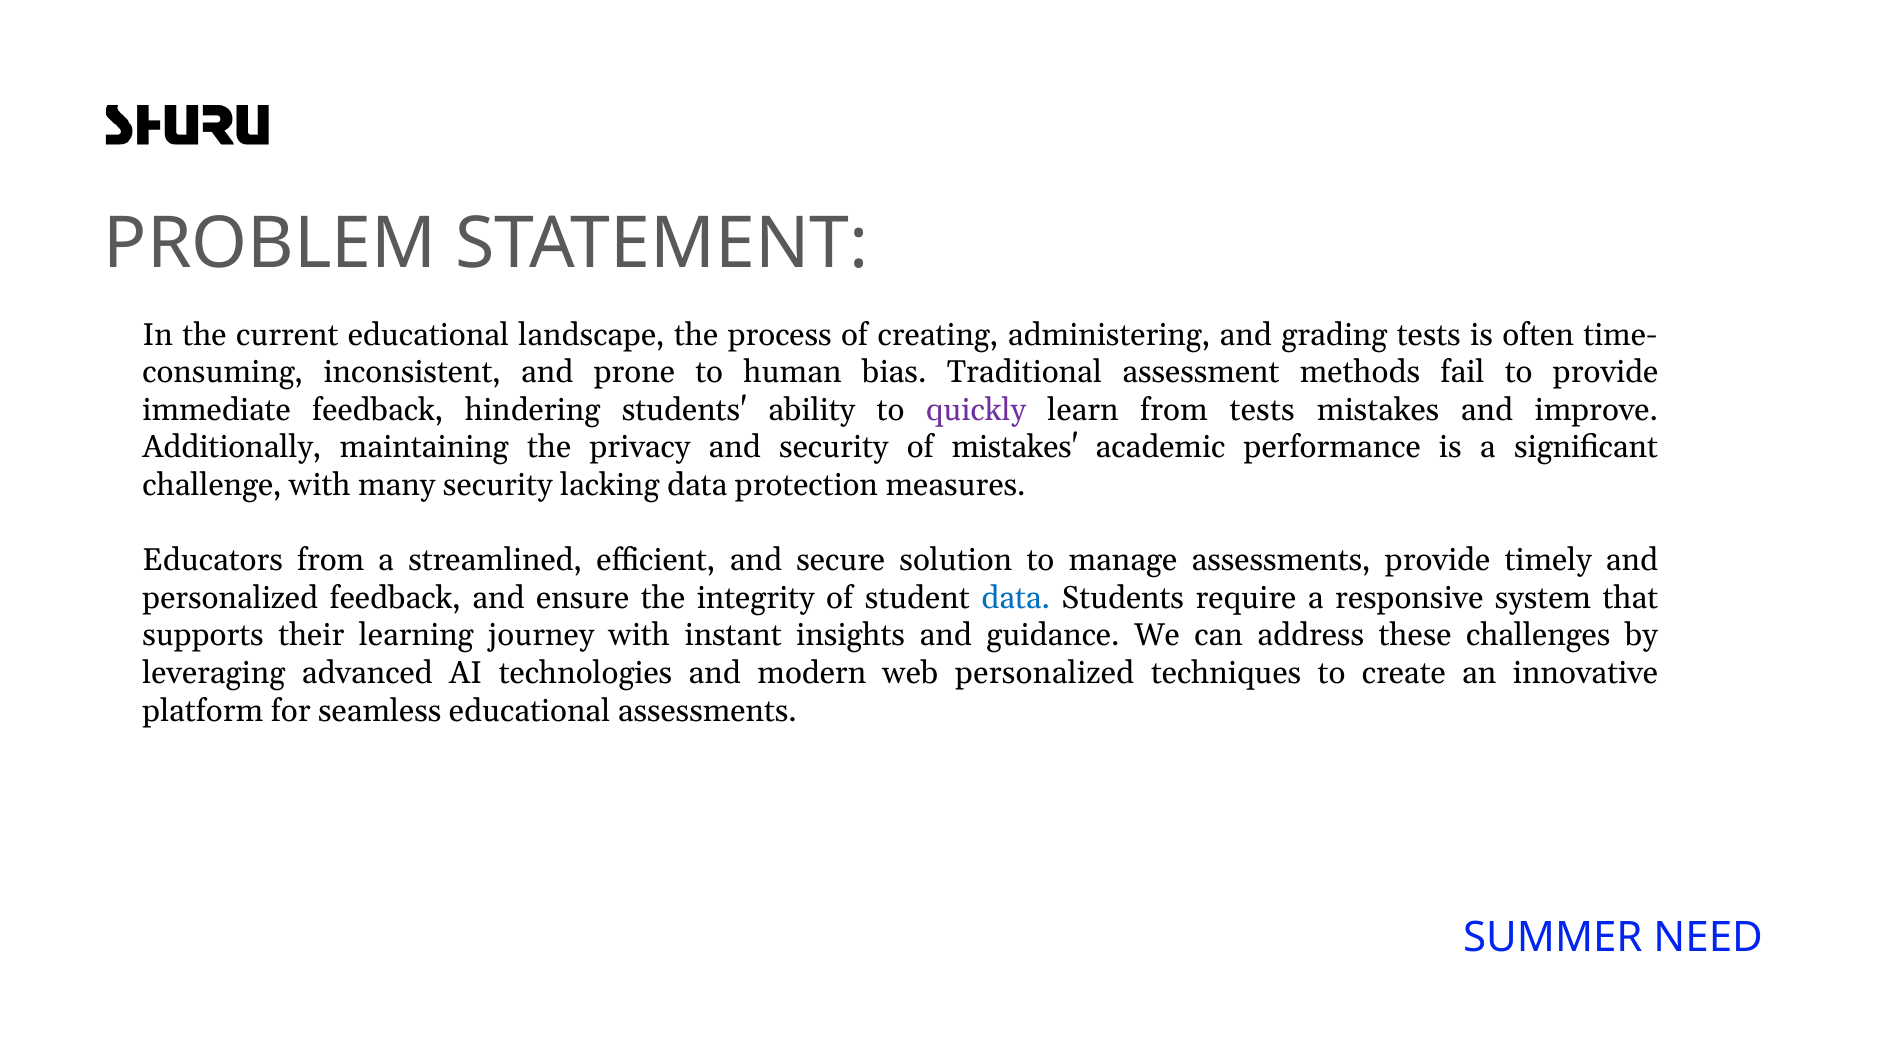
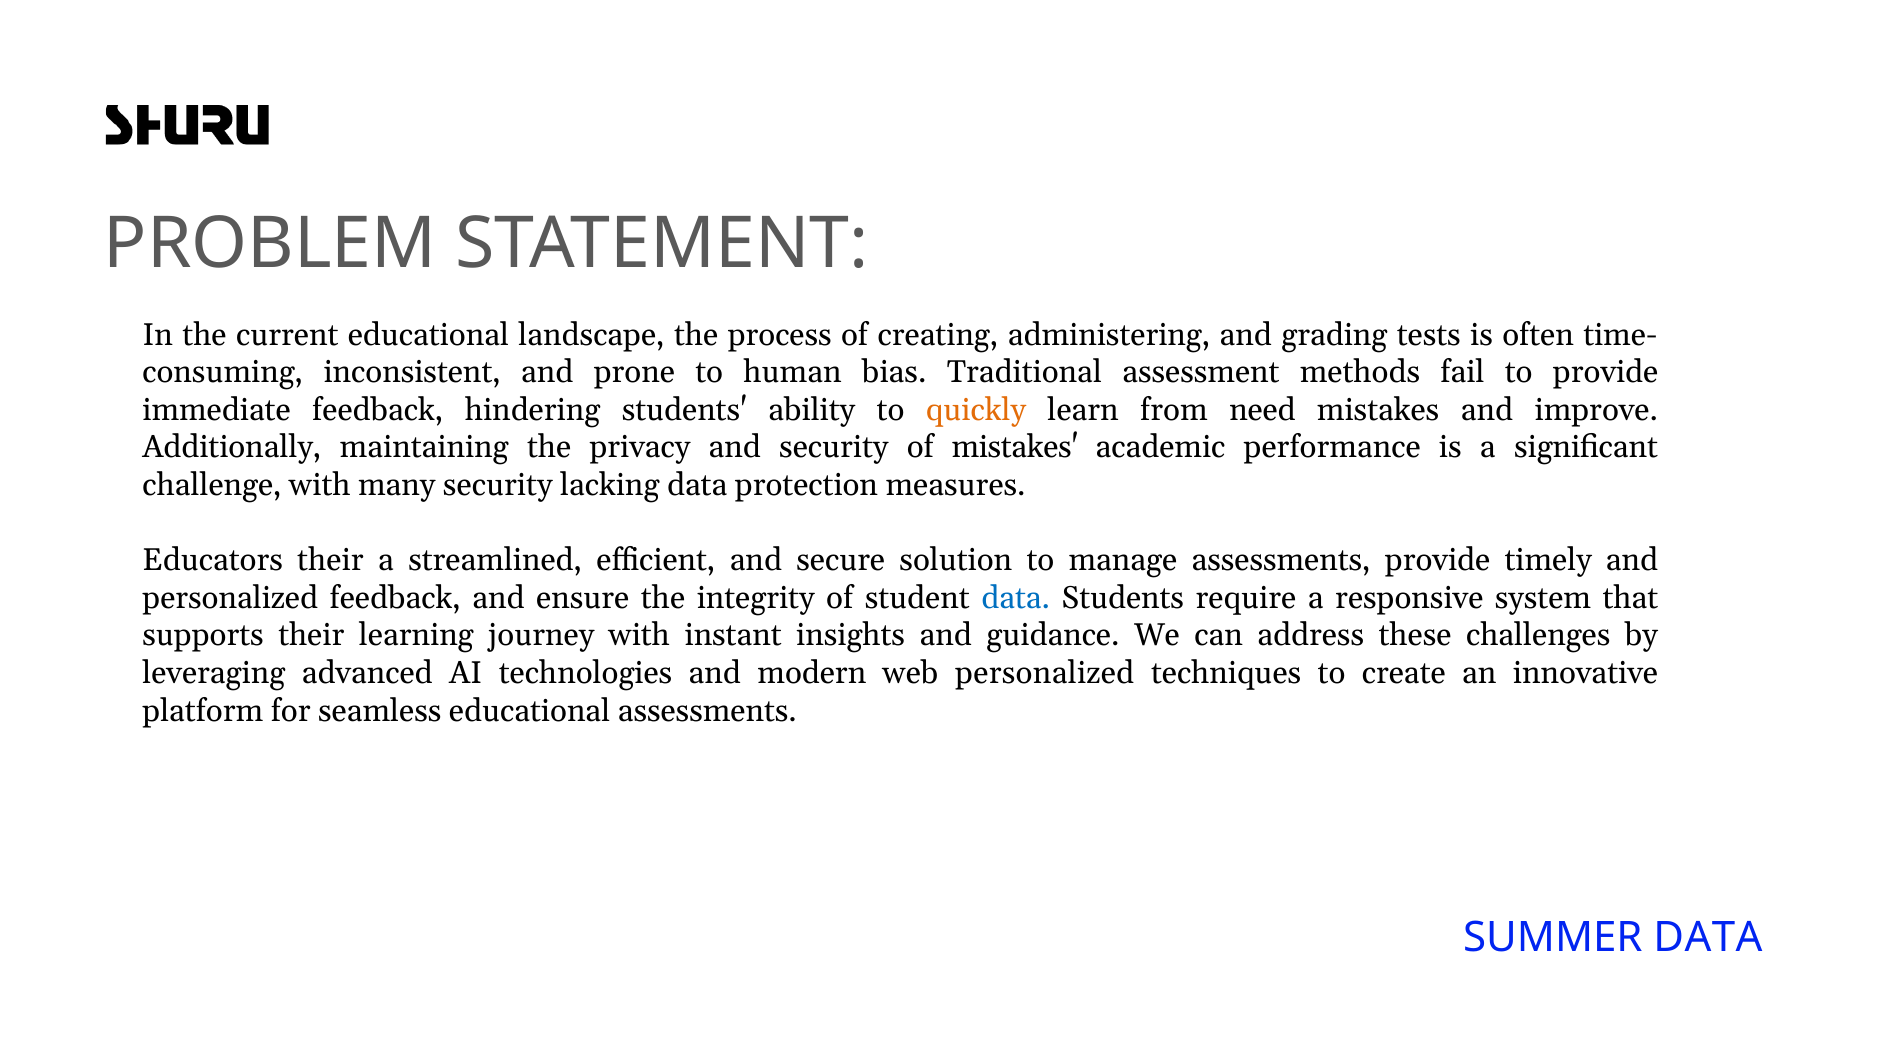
quickly colour: purple -> orange (976, 410)
from tests: tests -> need (1262, 410)
Educators from: from -> their (330, 561)
SUMMER NEED: NEED -> DATA (1708, 938)
